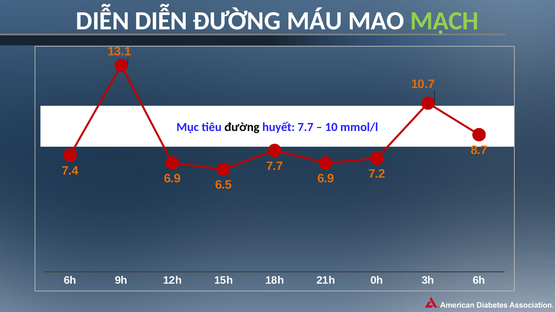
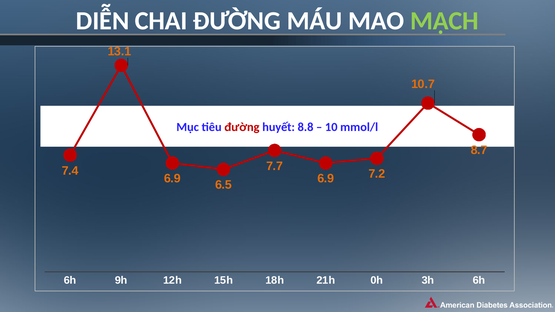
DIỄN DIỄN: DIỄN -> CHAI (161, 21)
đường colour: black -> red (242, 127)
huyết 7.7: 7.7 -> 8.8 (306, 127)
